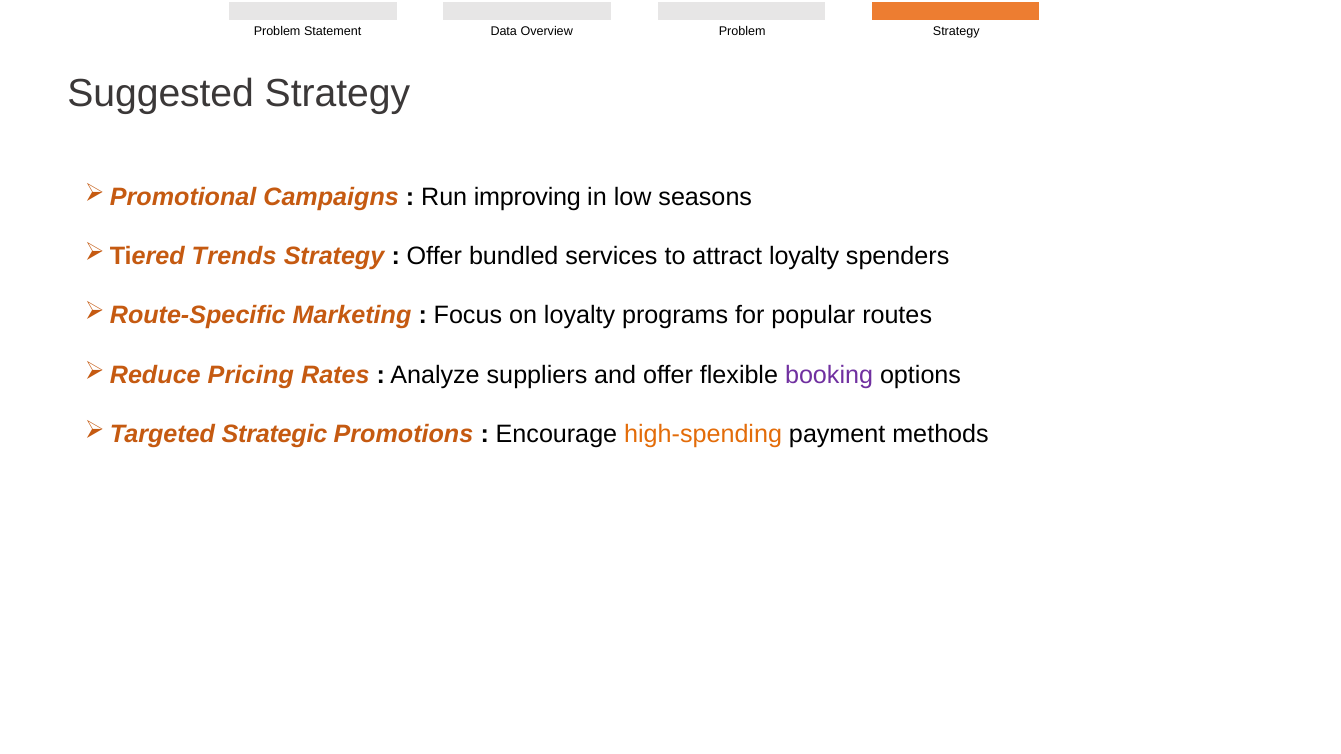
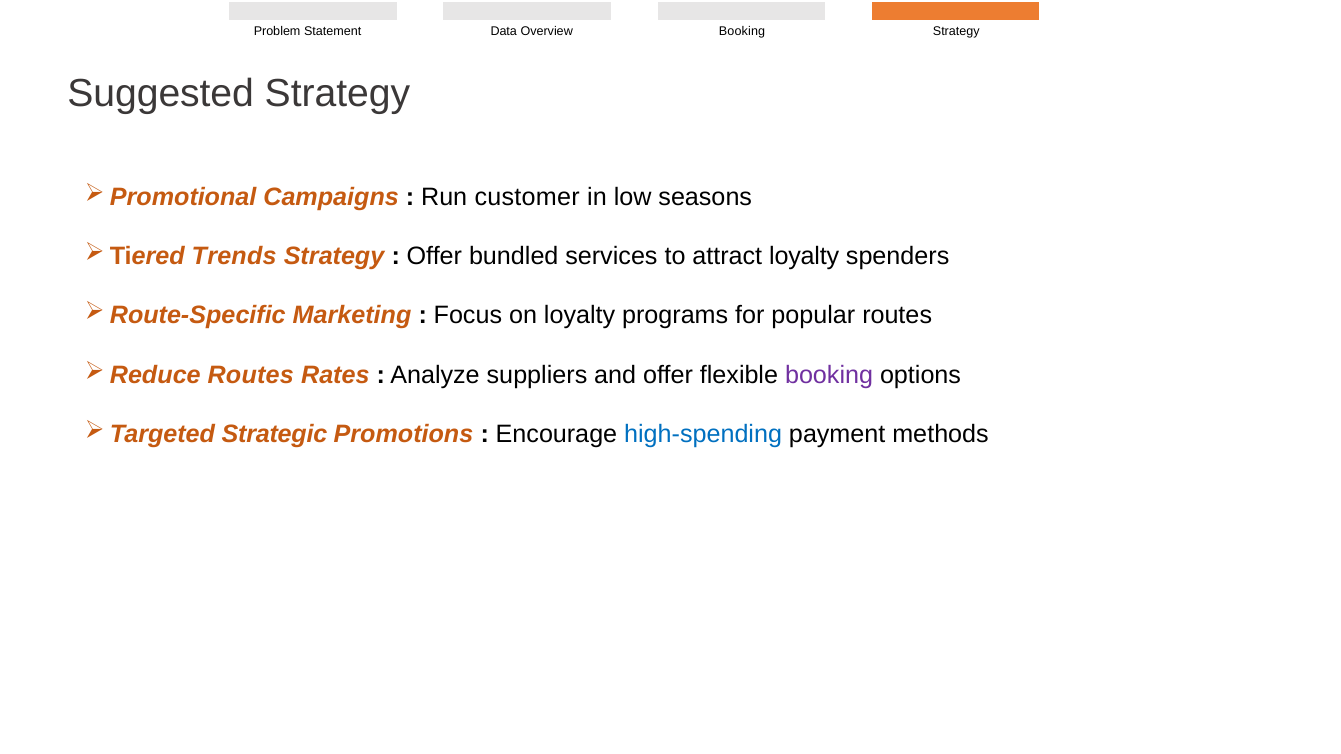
Overview Problem: Problem -> Booking (742, 32)
improving: improving -> customer (527, 197)
Pricing: Pricing -> Routes (251, 375)
high-spending colour: orange -> blue (703, 434)
